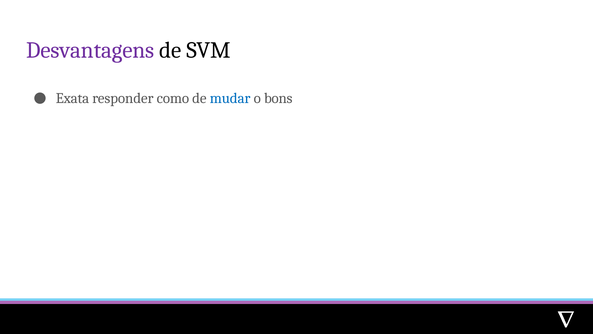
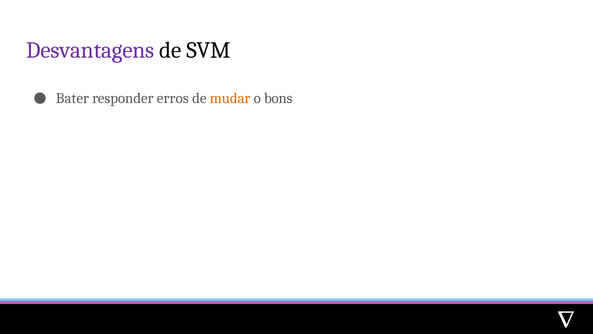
Exata: Exata -> Bater (72, 98)
como: como -> erros (173, 98)
mudar colour: blue -> orange (230, 98)
